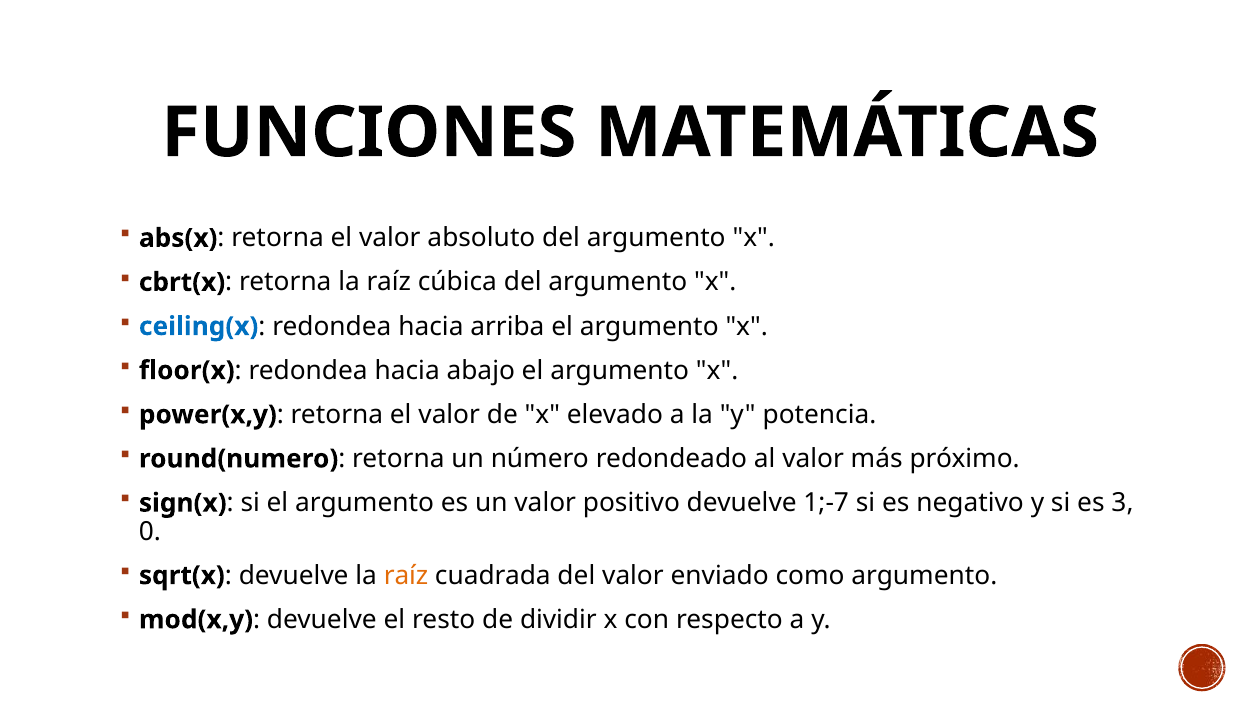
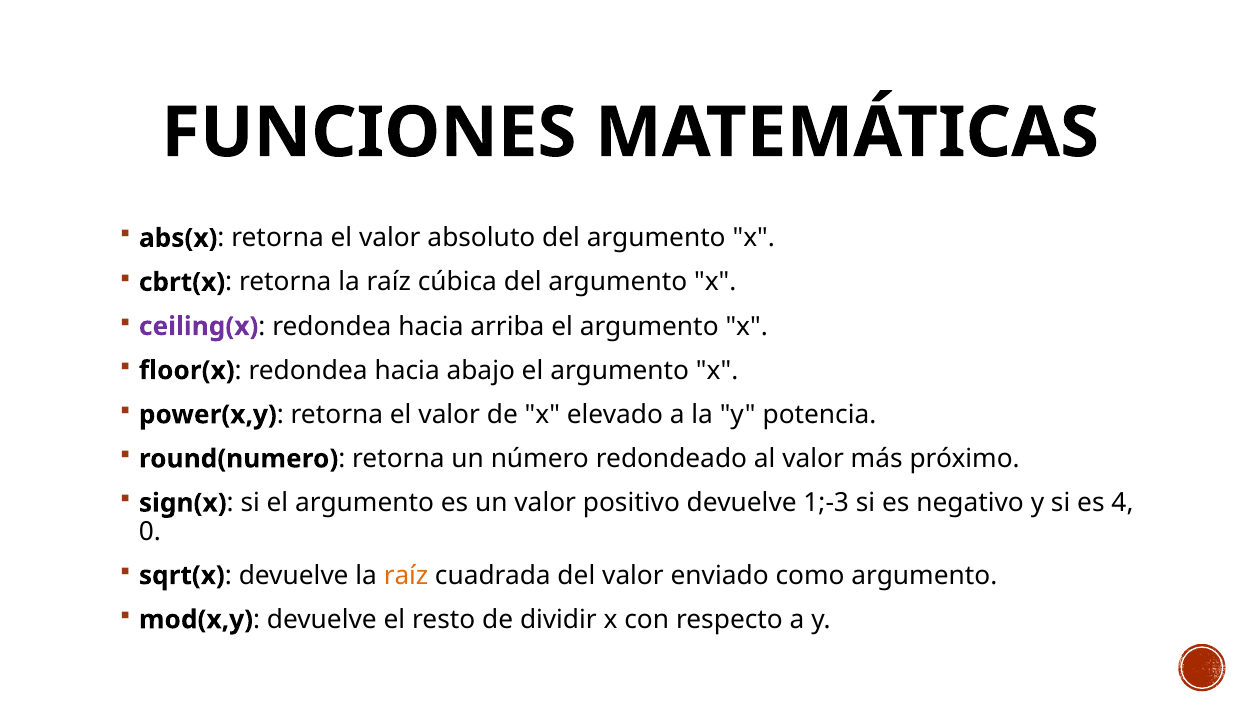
ceiling(x colour: blue -> purple (199, 326)
1;-7: 1;-7 -> 1;-3 (826, 503)
3: 3 -> 4 (1123, 503)
